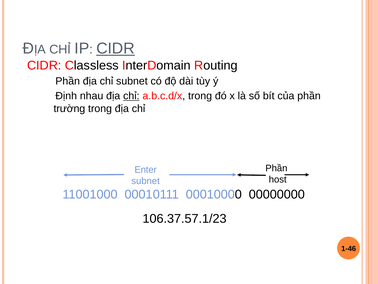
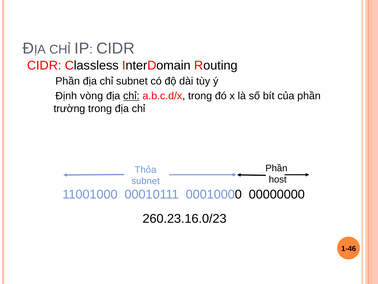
CIDR underline: present -> none (115, 48)
nhau: nhau -> vòng (92, 96)
Enter: Enter -> Thỏa (146, 169)
106.37.57.1/23: 106.37.57.1/23 -> 260.23.16.0/23 (185, 218)
